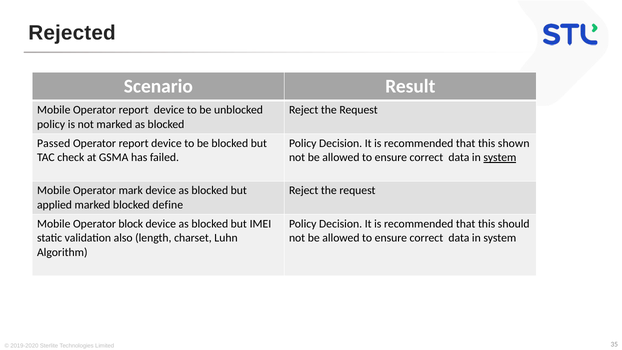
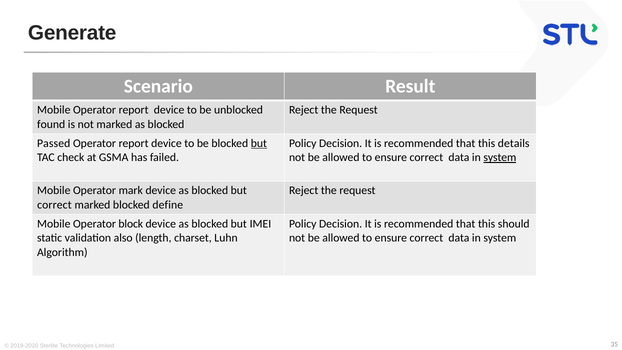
Rejected: Rejected -> Generate (72, 33)
policy: policy -> found (51, 124)
but underline: none -> present (259, 143)
shown: shown -> details (514, 143)
applied: applied -> correct (54, 205)
